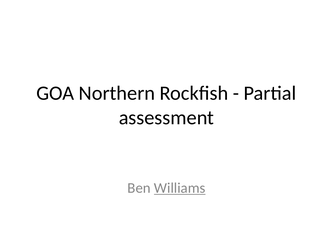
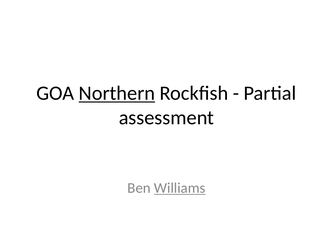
Northern underline: none -> present (117, 94)
